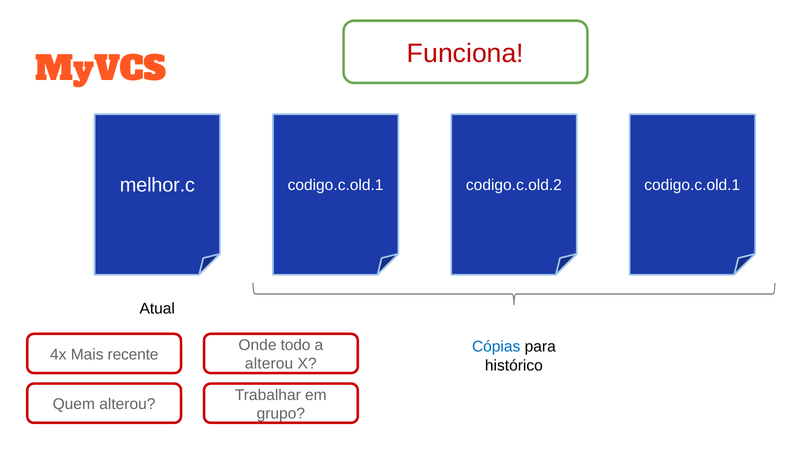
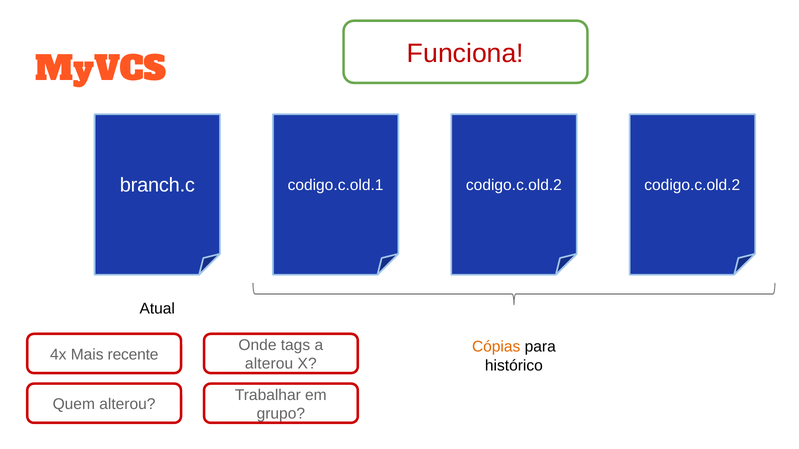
melhor.c: melhor.c -> branch.c (157, 186)
codigo.c.old.2 codigo.c.old.1: codigo.c.old.1 -> codigo.c.old.2 (692, 185)
todo: todo -> tags (295, 346)
Cópias colour: blue -> orange (496, 347)
